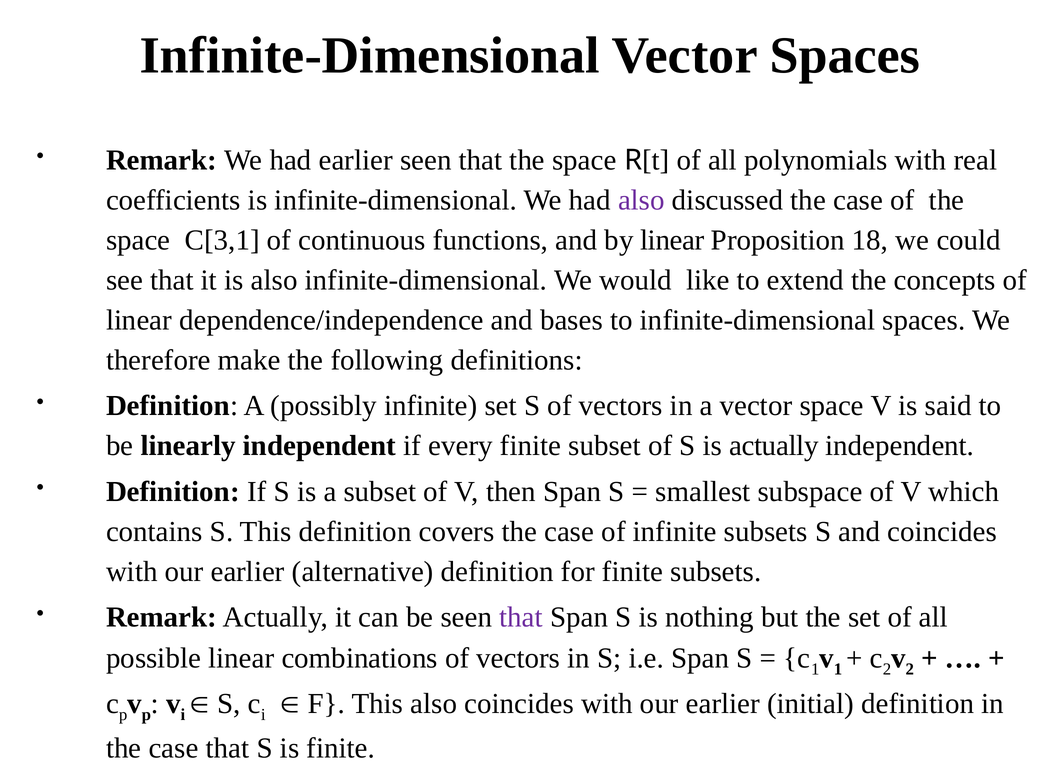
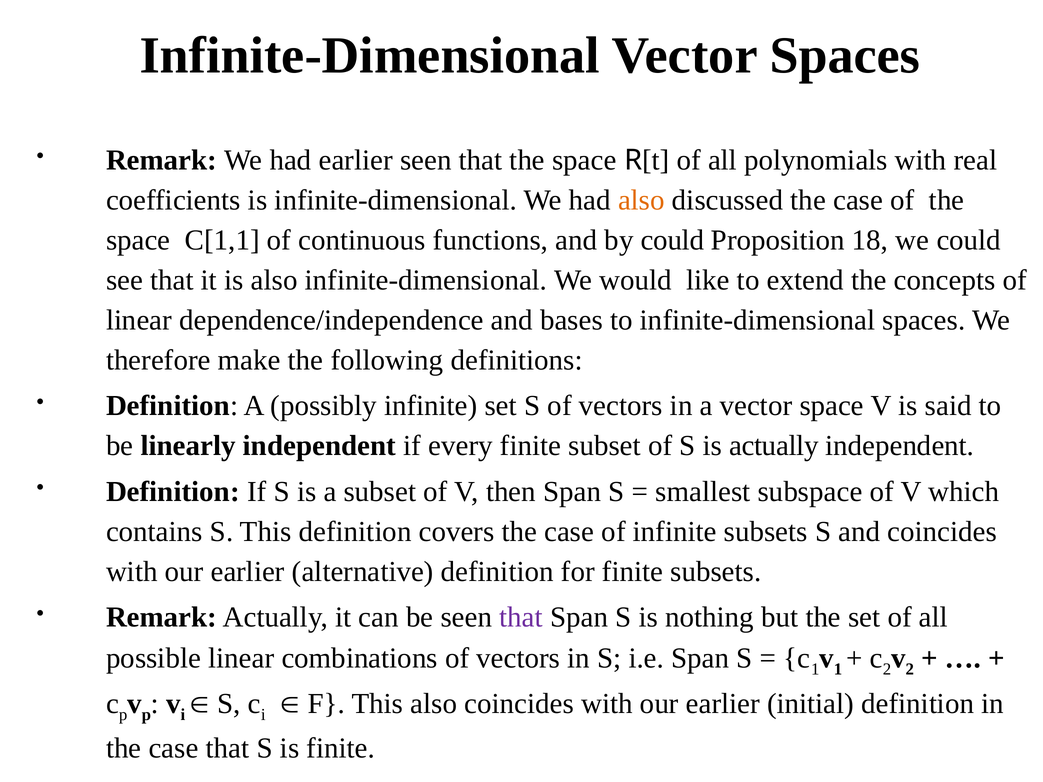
also colour: purple -> orange (641, 200)
C[3,1: C[3,1 -> C[1,1 (222, 240)
by linear: linear -> could (672, 240)
